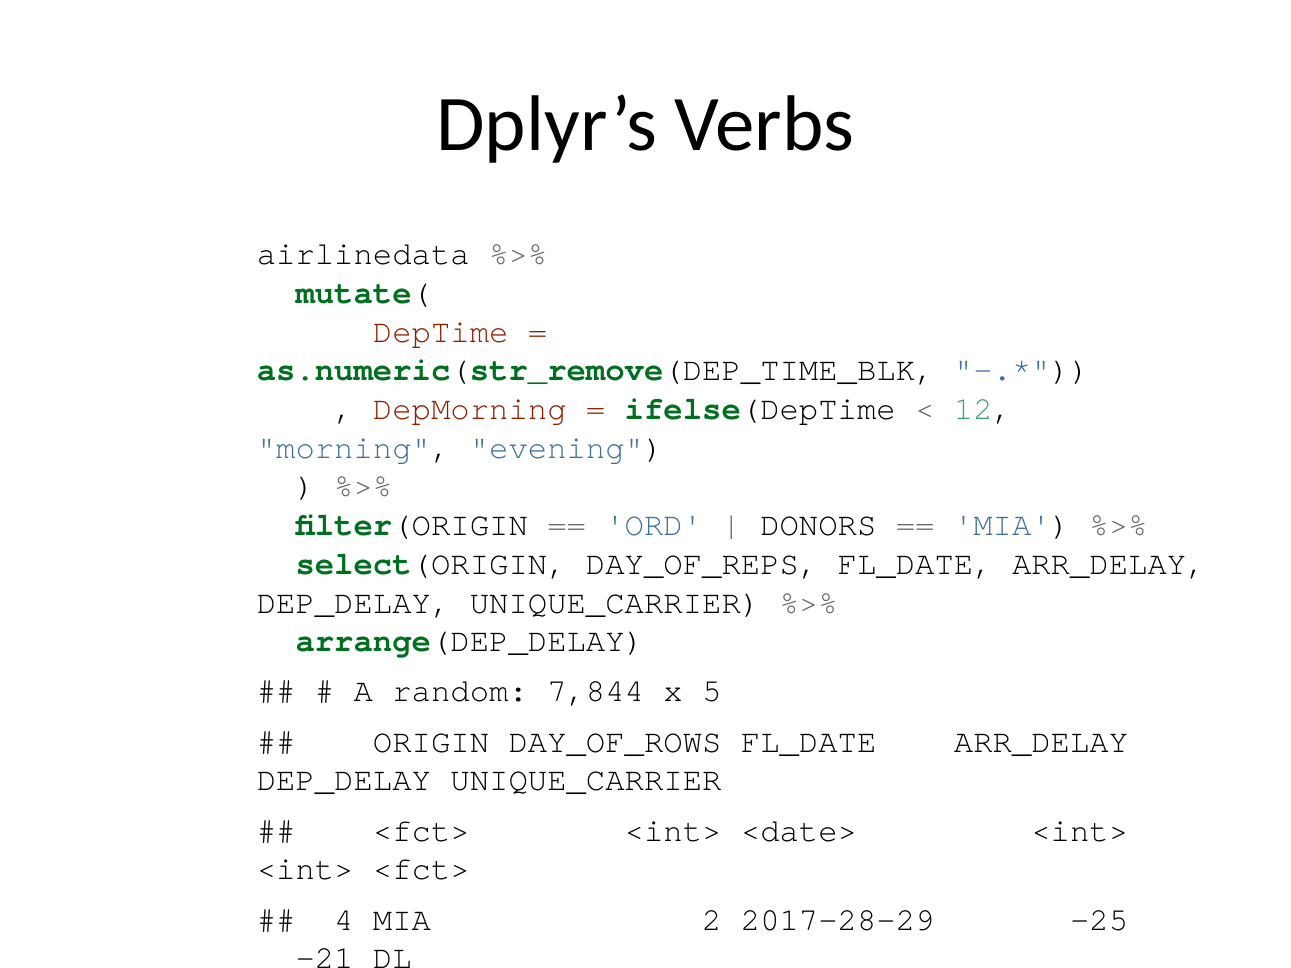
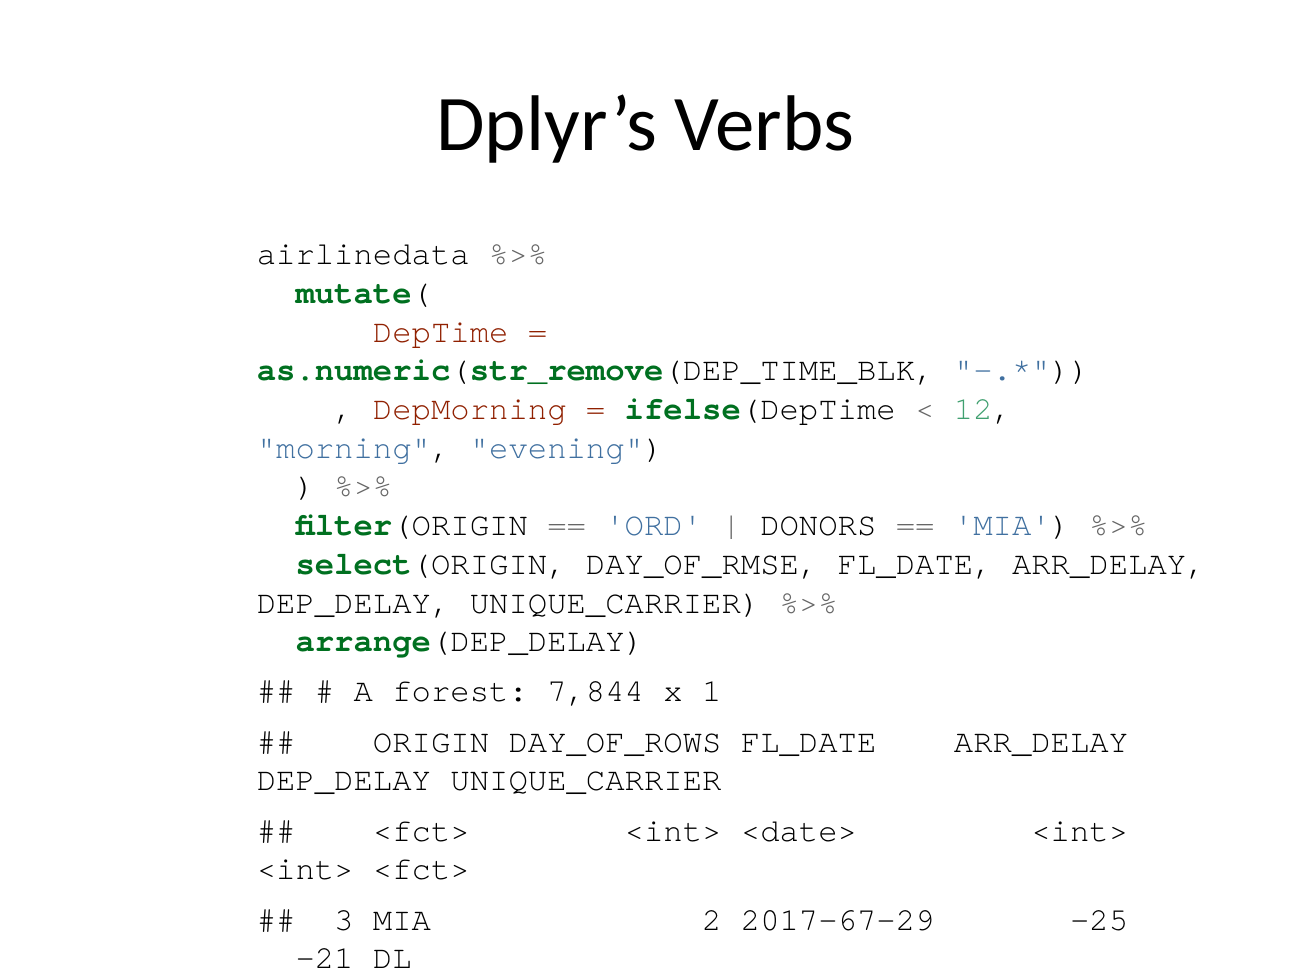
DAY_OF_REPS: DAY_OF_REPS -> DAY_OF_RMSE (702, 564)
random: random -> forest (460, 692)
x 5: 5 -> 1 (712, 692)
4: 4 -> 3 (344, 920)
2017-28-29: 2017-28-29 -> 2017-67-29 (838, 920)
